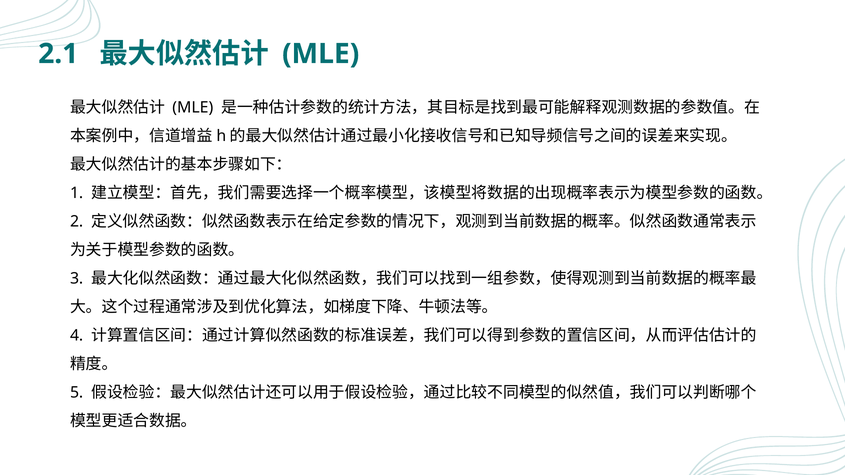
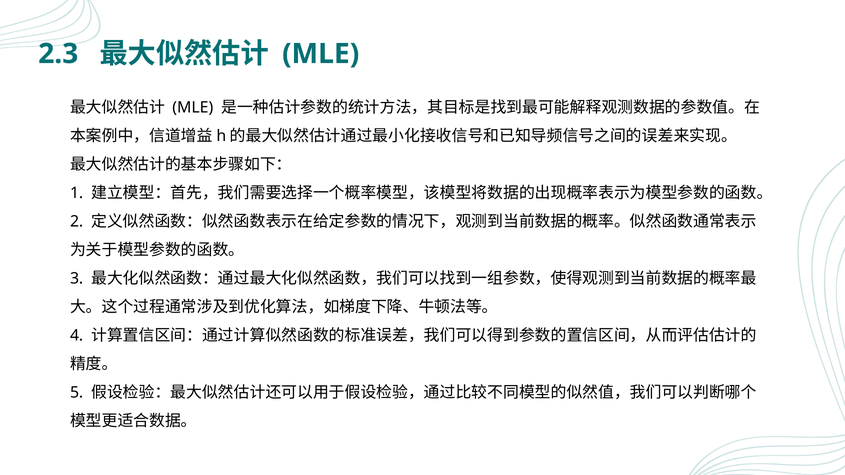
2.1: 2.1 -> 2.3 (58, 54)
